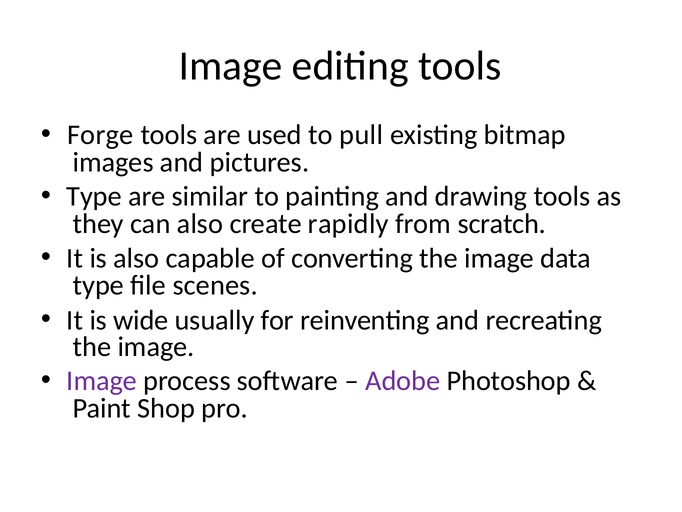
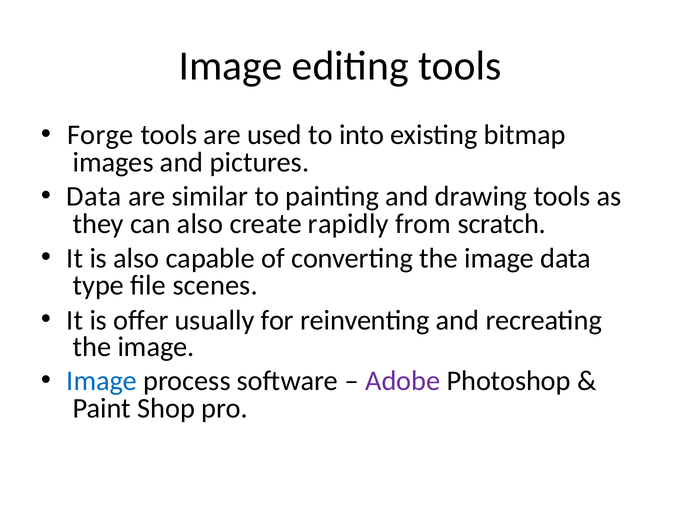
pull: pull -> into (362, 135)
Type: Type -> Data (94, 196)
wide: wide -> offer (141, 320)
Image colour: purple -> blue (102, 381)
